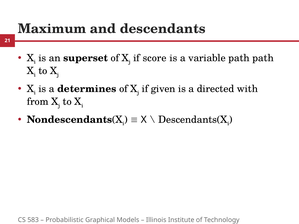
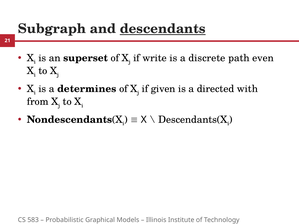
Maximum: Maximum -> Subgraph (52, 29)
descendants underline: none -> present (163, 29)
score: score -> write (155, 58)
variable: variable -> discrete (207, 58)
path path: path -> even (263, 58)
